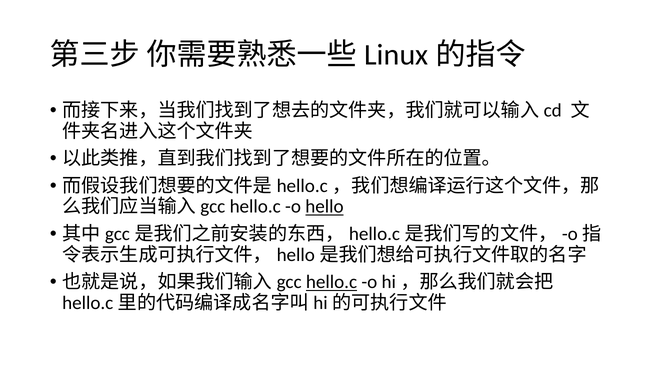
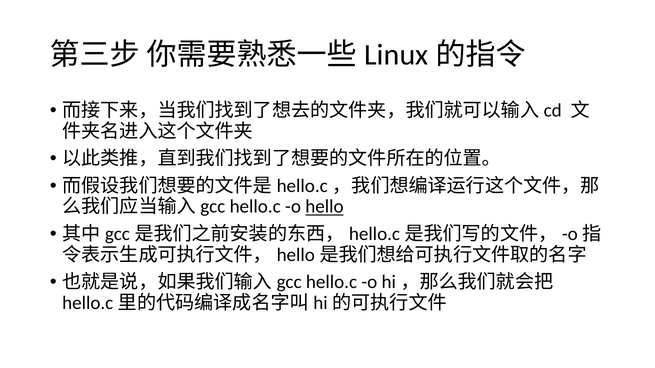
hello.c underline: present -> none (332, 283)
